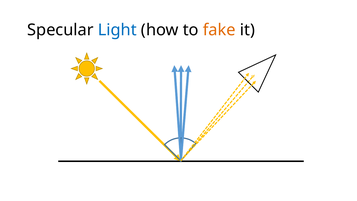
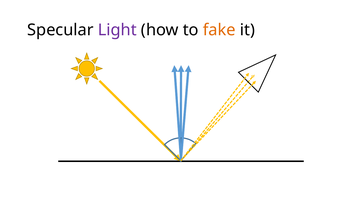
Light colour: blue -> purple (117, 30)
